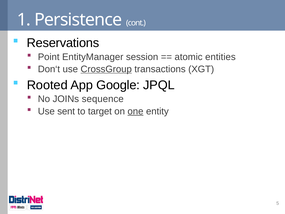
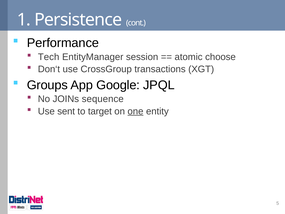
Reservations: Reservations -> Performance (63, 43)
Point: Point -> Tech (49, 57)
entities: entities -> choose (220, 57)
CrossGroup underline: present -> none (106, 69)
Rooted: Rooted -> Groups (47, 85)
